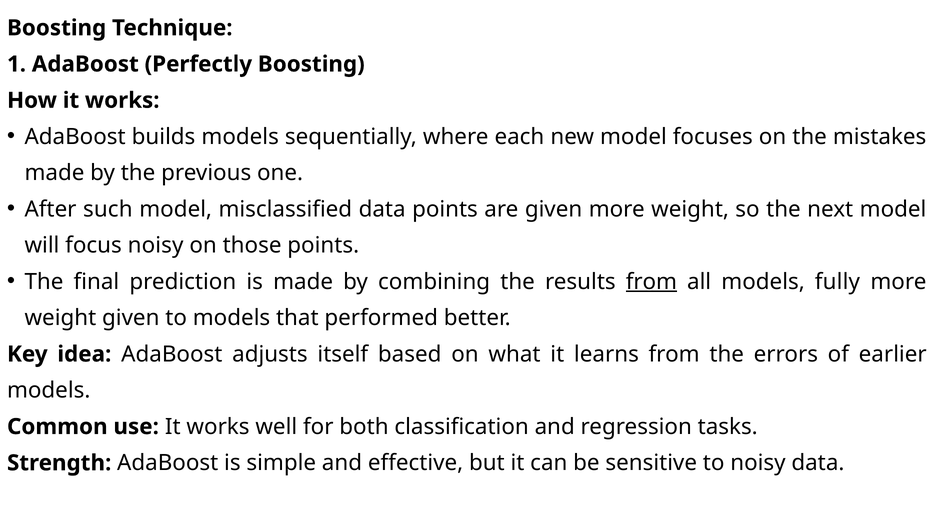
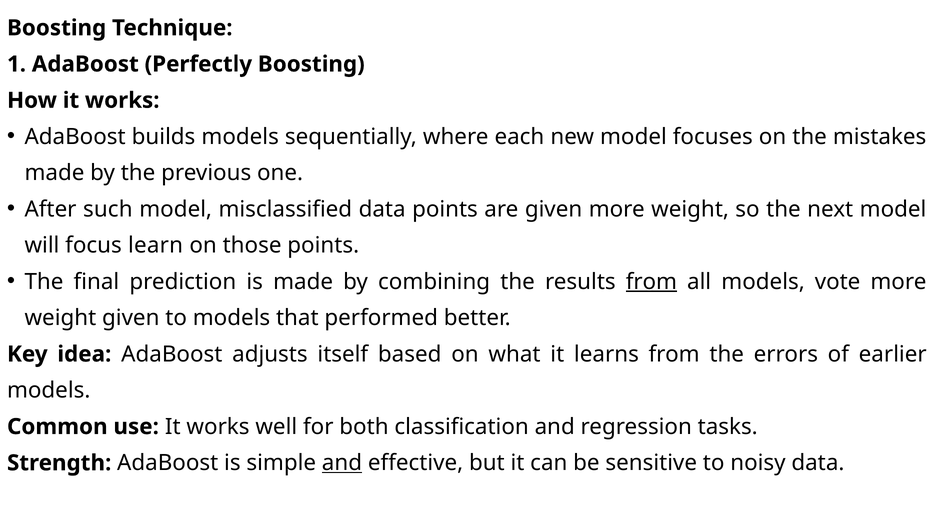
focus noisy: noisy -> learn (156, 245)
fully: fully -> vote (838, 282)
and underline: none -> present (342, 463)
